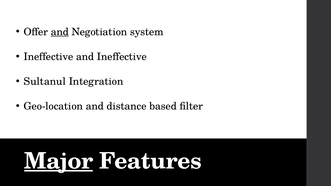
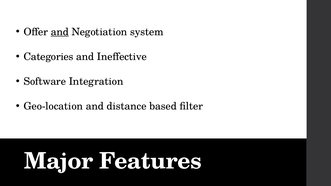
Ineffective: Ineffective -> Categories (49, 57)
Sultanul: Sultanul -> Software (45, 82)
Major underline: present -> none (59, 161)
